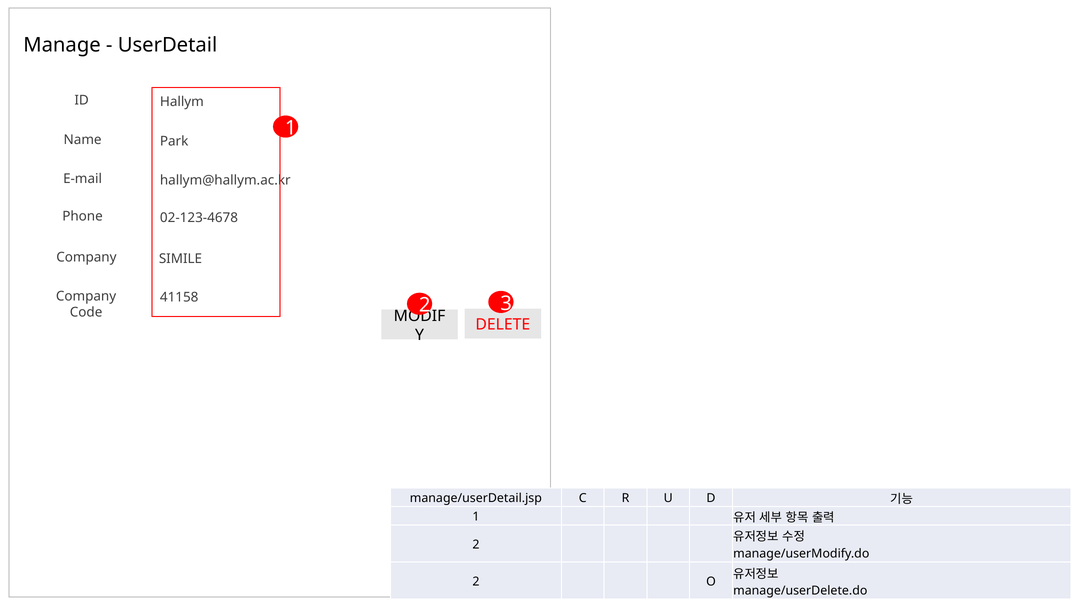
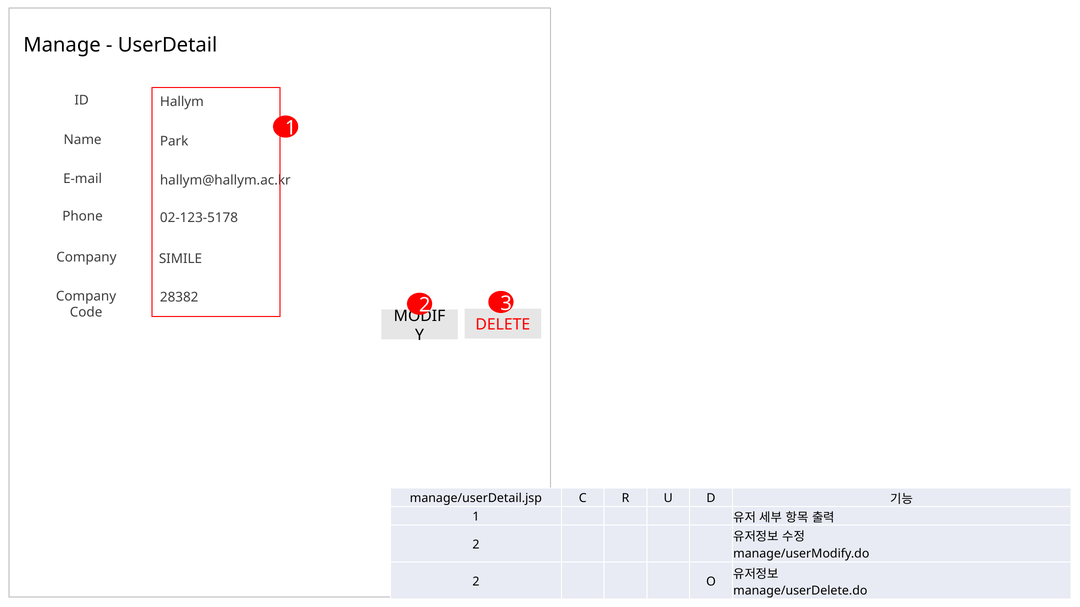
02-123-4678: 02-123-4678 -> 02-123-5178 (199, 218)
41158: 41158 -> 28382 (179, 297)
